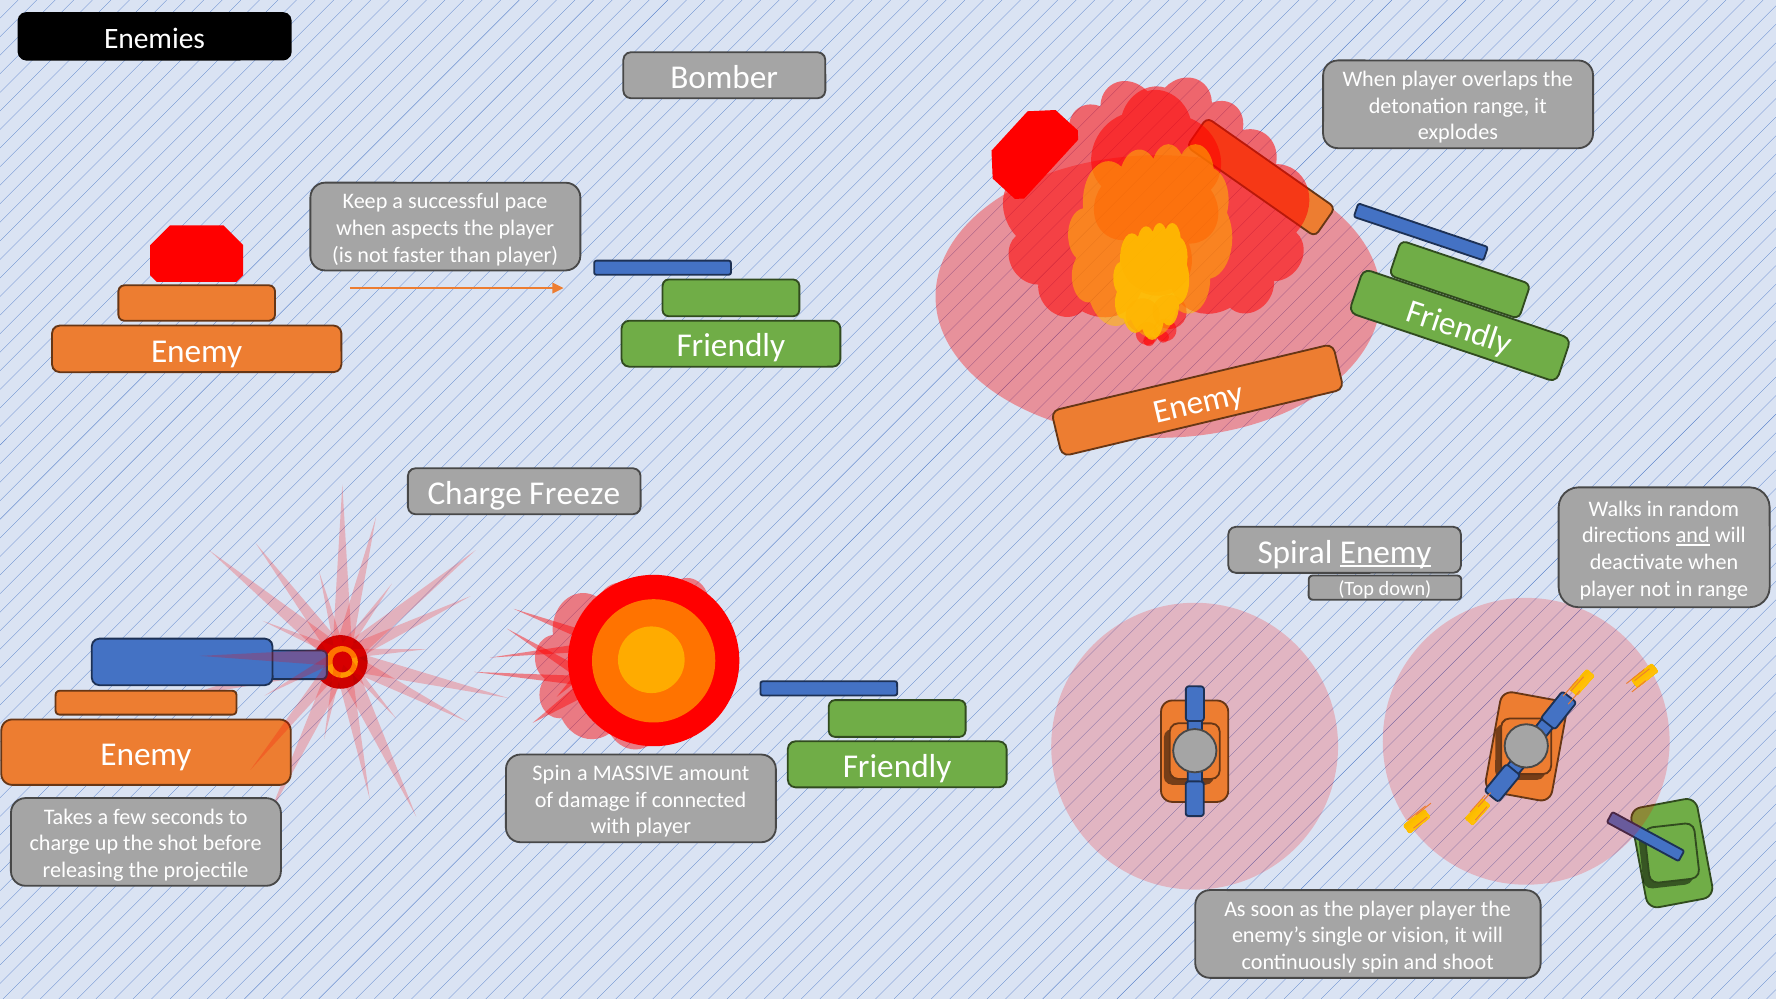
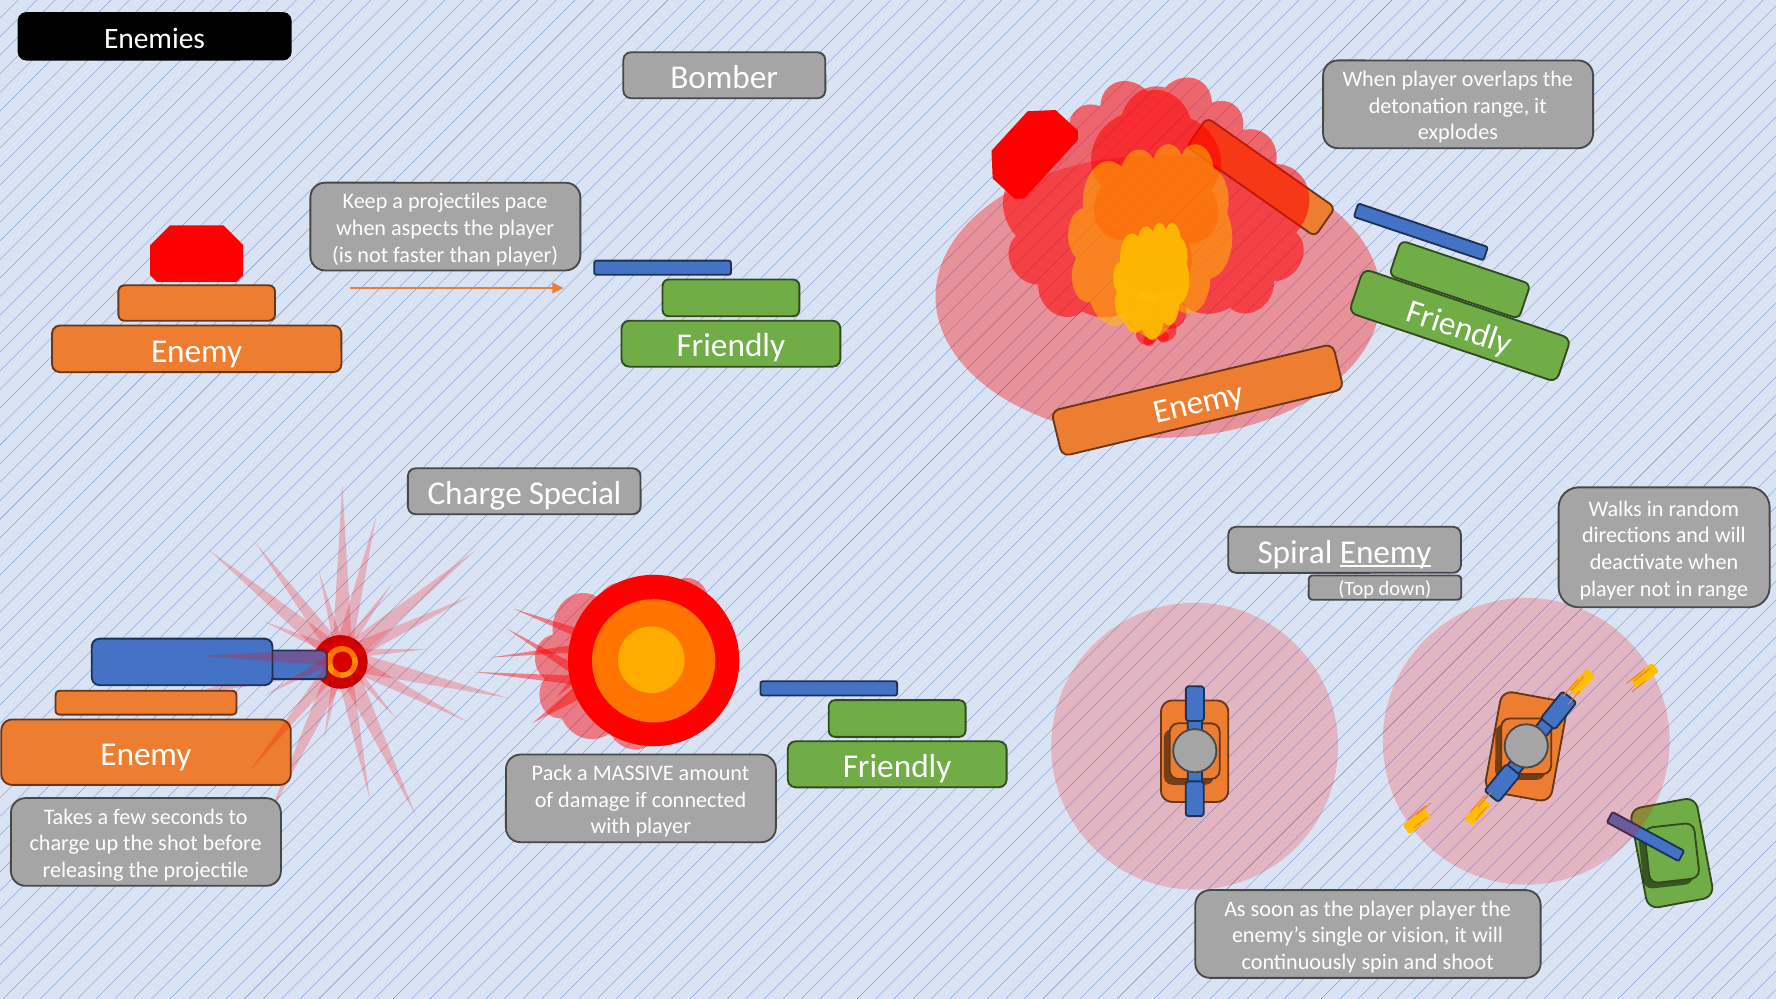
successful: successful -> projectiles (454, 201)
Freeze: Freeze -> Special (575, 494)
and underline: present -> none (1693, 535)
Spin: Spin -> Pack (552, 773)
